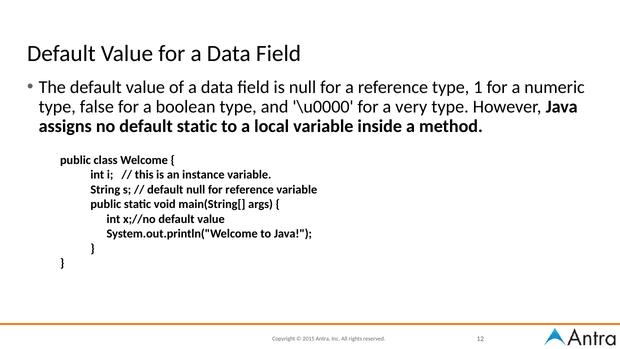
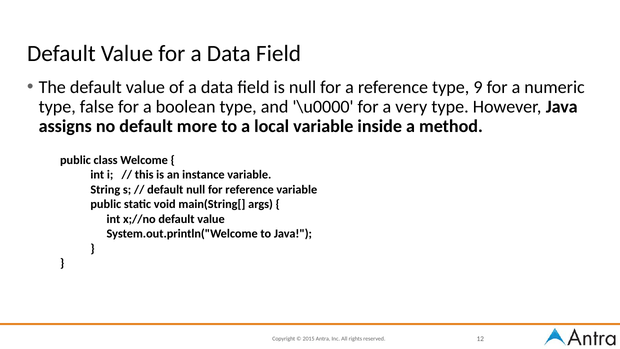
1: 1 -> 9 (478, 87)
default static: static -> more (197, 126)
